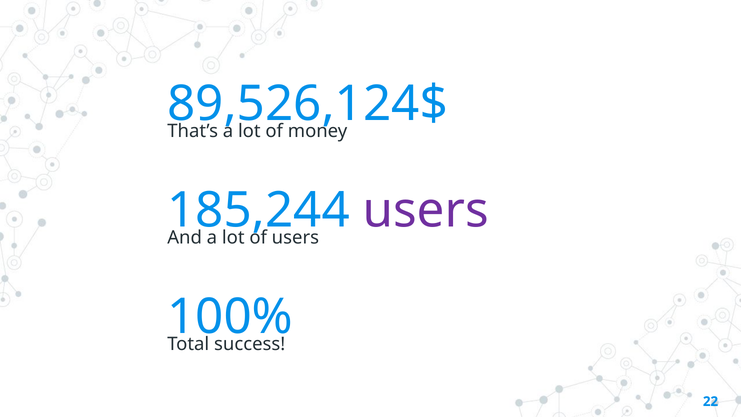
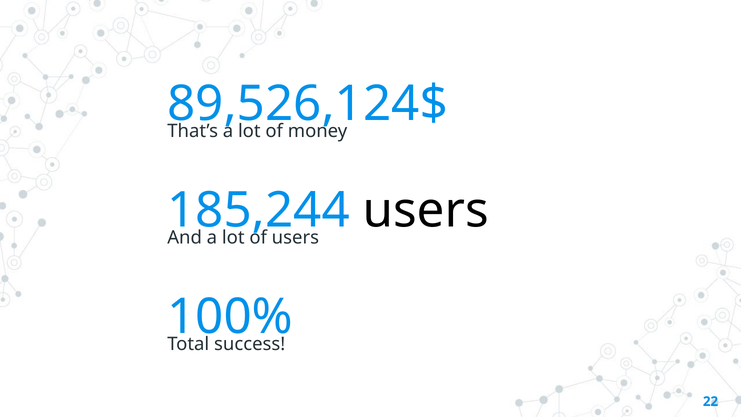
users colour: purple -> black (426, 210)
